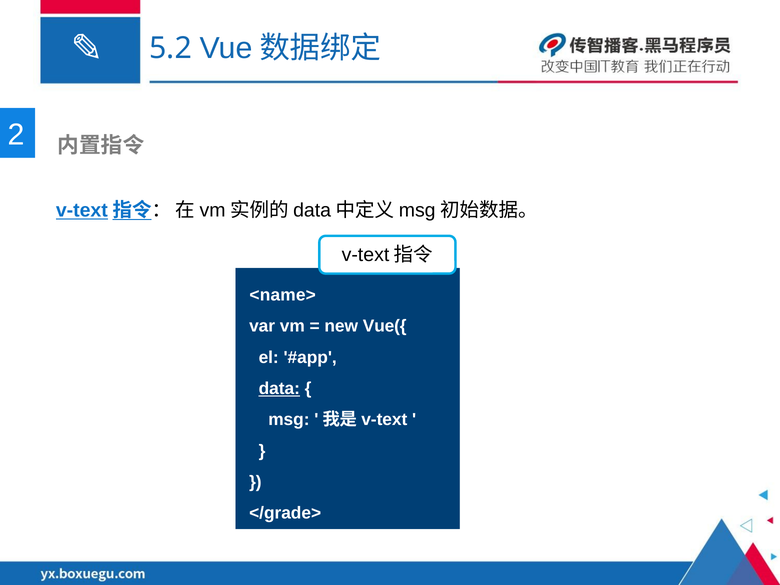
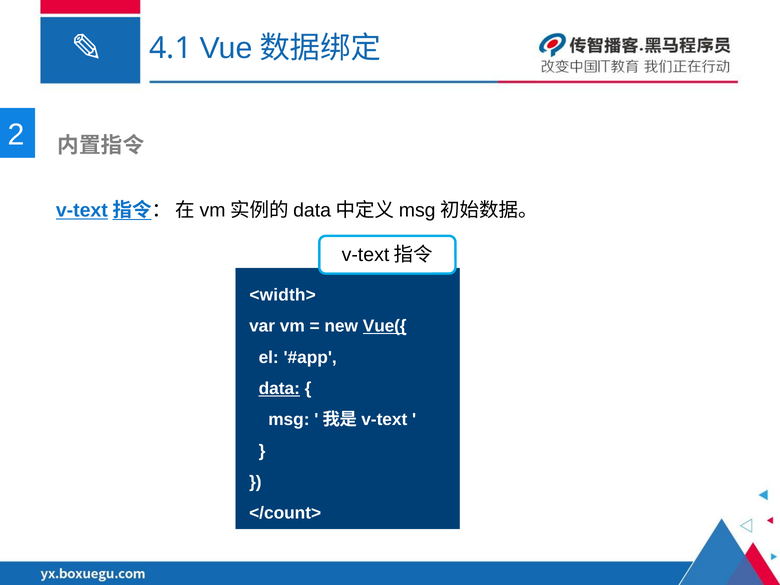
5.2: 5.2 -> 4.1 (171, 48)
<name>: <name> -> <width> (283, 295)
Vue({ underline: none -> present (385, 326)
</grade>: </grade> -> </count> (285, 513)
